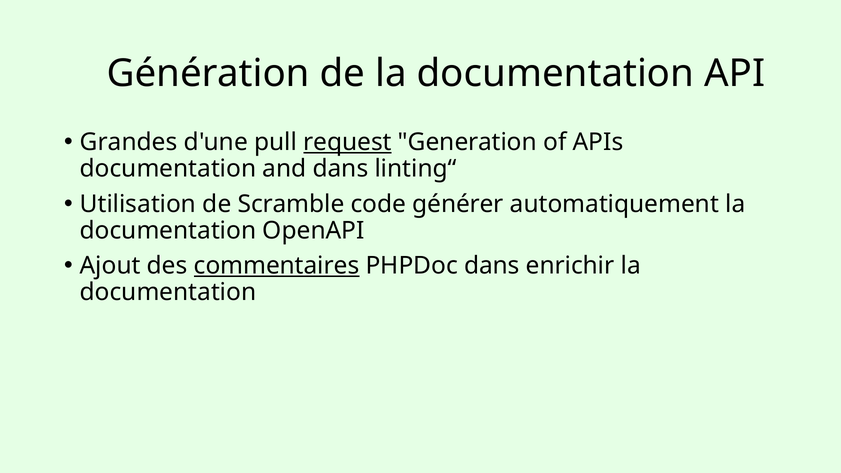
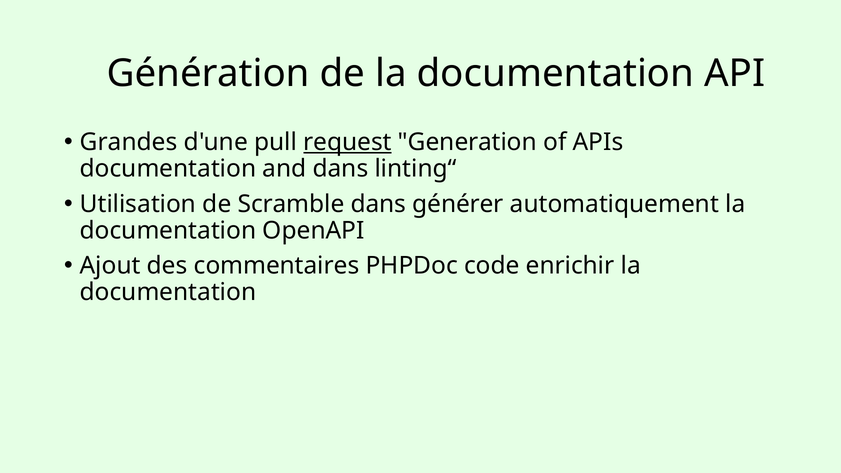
Scramble code: code -> dans (378, 204)
commentaires underline: present -> none (277, 266)
PHPDoc dans: dans -> code (492, 266)
